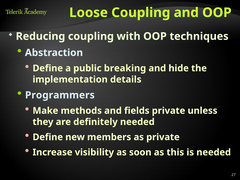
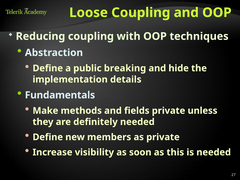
Programmers: Programmers -> Fundamentals (60, 95)
